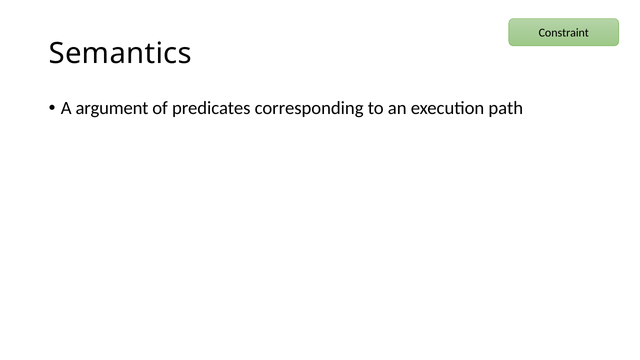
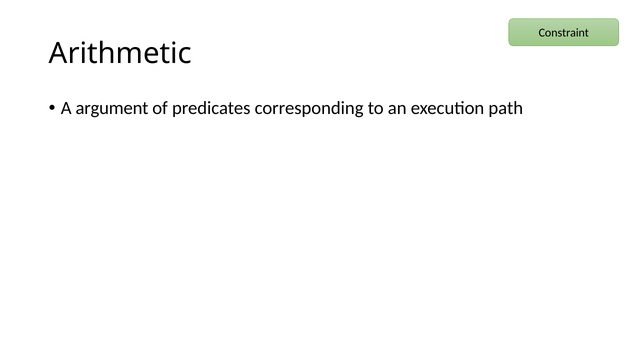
Semantics: Semantics -> Arithmetic (120, 54)
